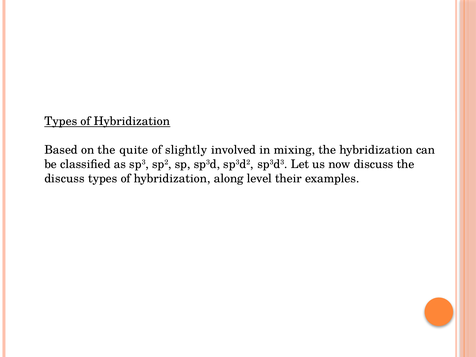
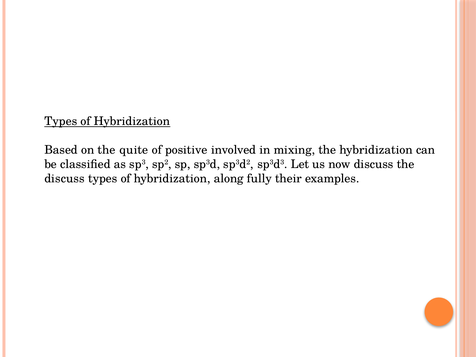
slightly: slightly -> positive (186, 150)
level: level -> fully (259, 178)
